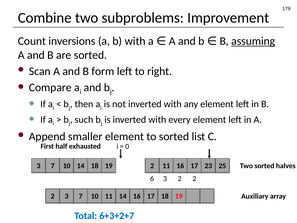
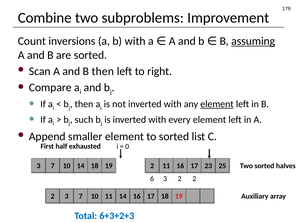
B form: form -> then (103, 71)
element underline: none -> present (217, 104)
6+3+2+7: 6+3+2+7 -> 6+3+2+3 (117, 216)
